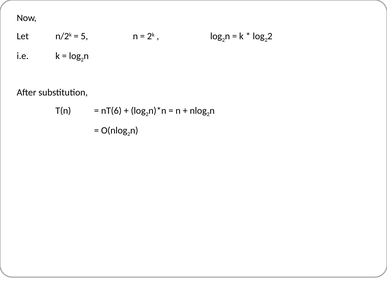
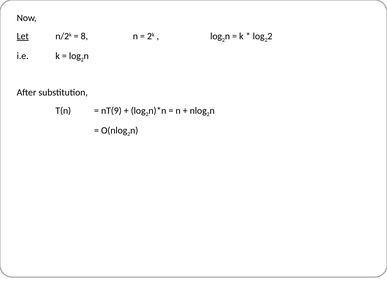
Let underline: none -> present (23, 36)
5: 5 -> 8 (84, 36)
nT(6: nT(6 -> nT(9 (111, 111)
